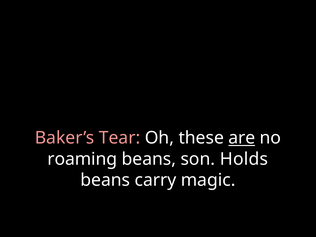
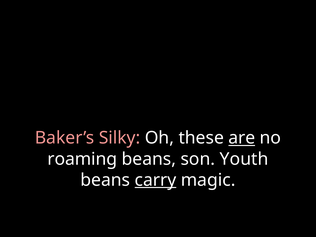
Tear: Tear -> Silky (120, 138)
Holds: Holds -> Youth (244, 159)
carry underline: none -> present (156, 180)
